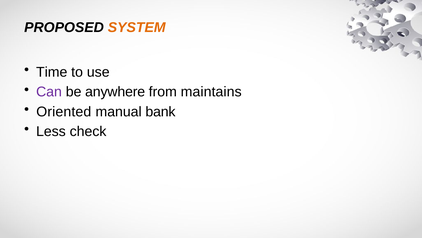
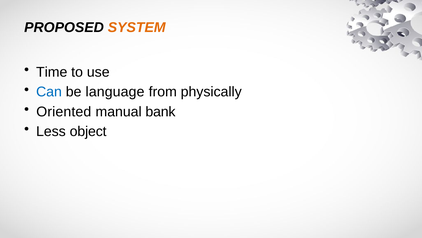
Can colour: purple -> blue (49, 92)
anywhere: anywhere -> language (115, 92)
maintains: maintains -> physically (211, 92)
check: check -> object (88, 131)
